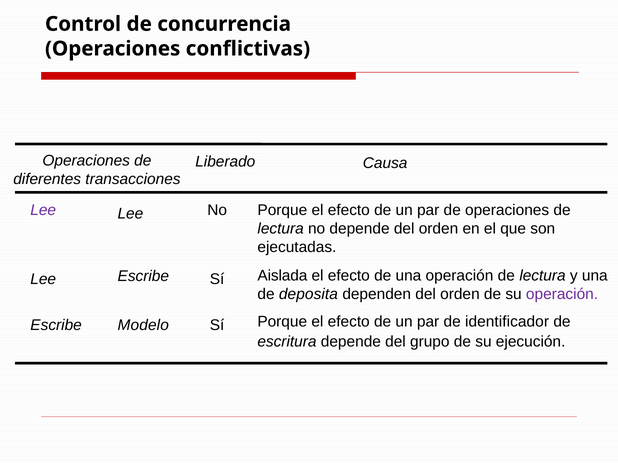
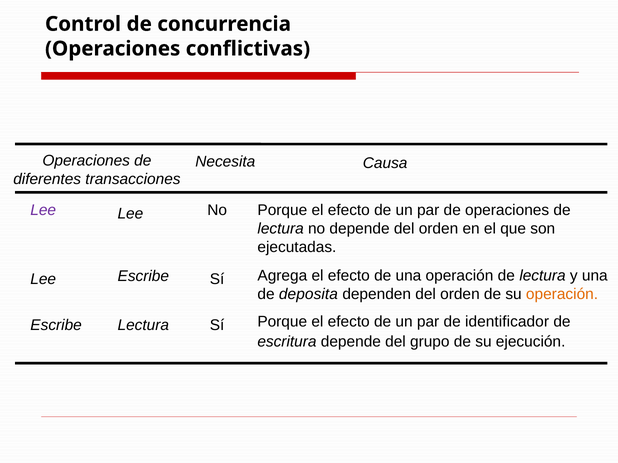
Liberado: Liberado -> Necesita (225, 162)
Aislada: Aislada -> Agrega (282, 276)
operación colour: purple -> orange (562, 294)
Escribe Modelo: Modelo -> Lectura (143, 326)
